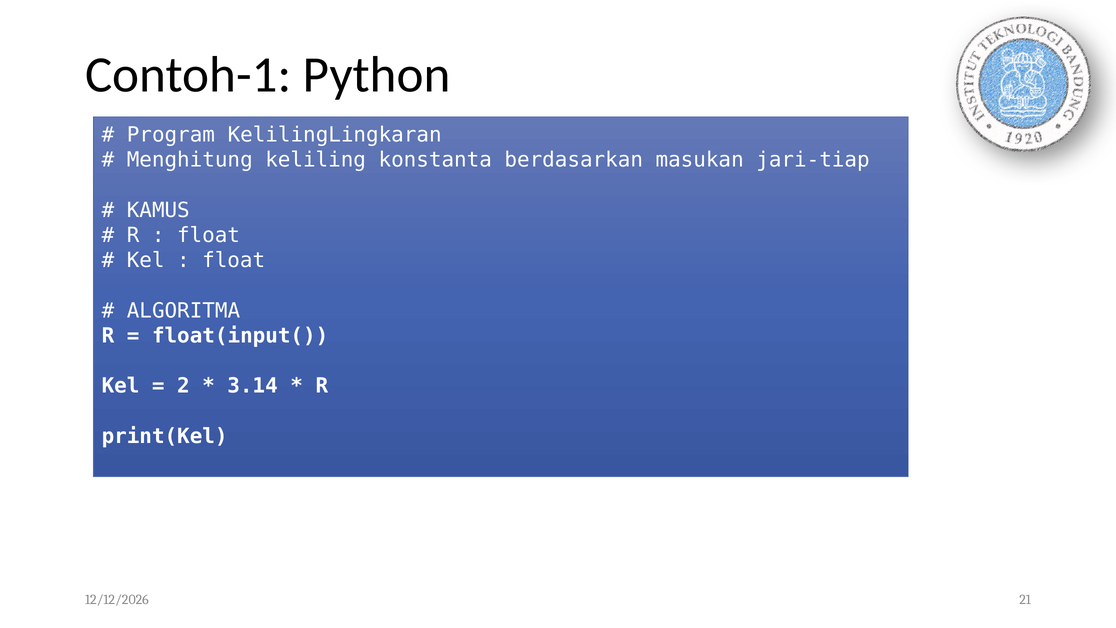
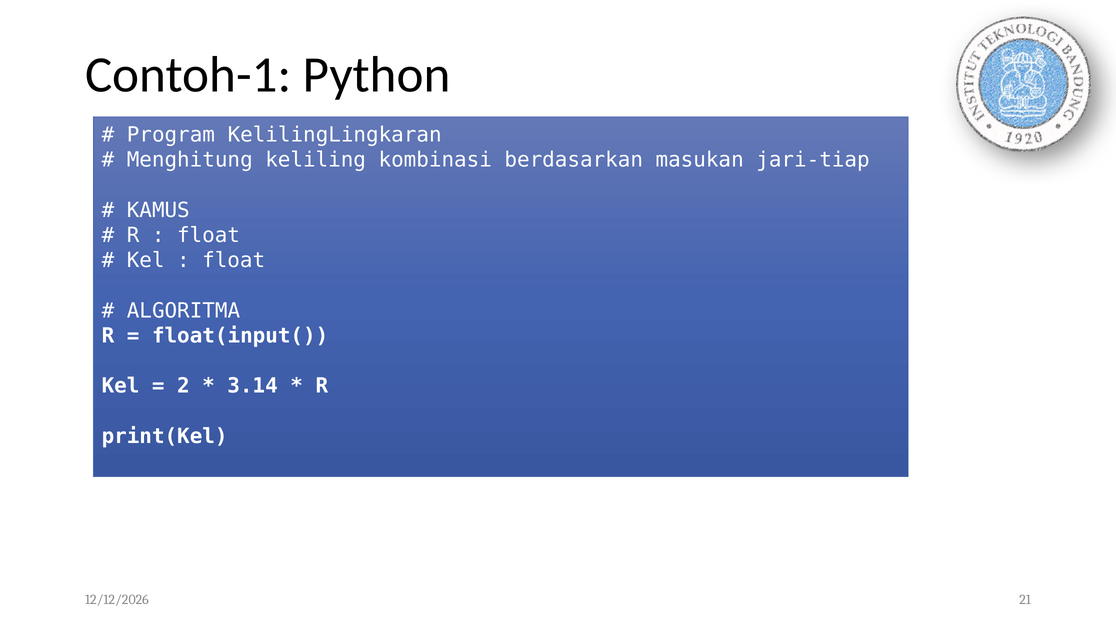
konstanta: konstanta -> kombinasi (435, 160)
